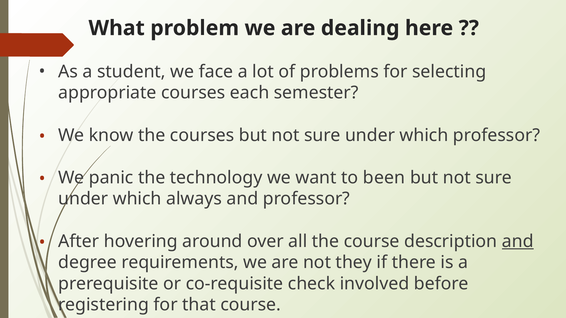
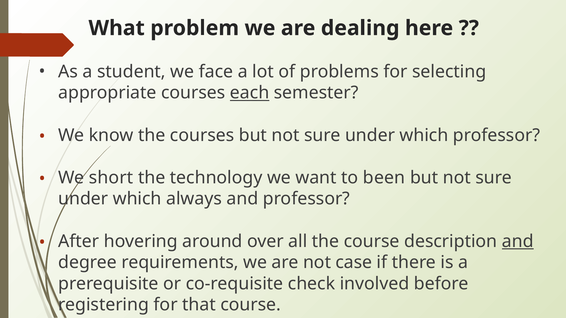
each underline: none -> present (250, 93)
panic: panic -> short (111, 178)
they: they -> case (354, 263)
